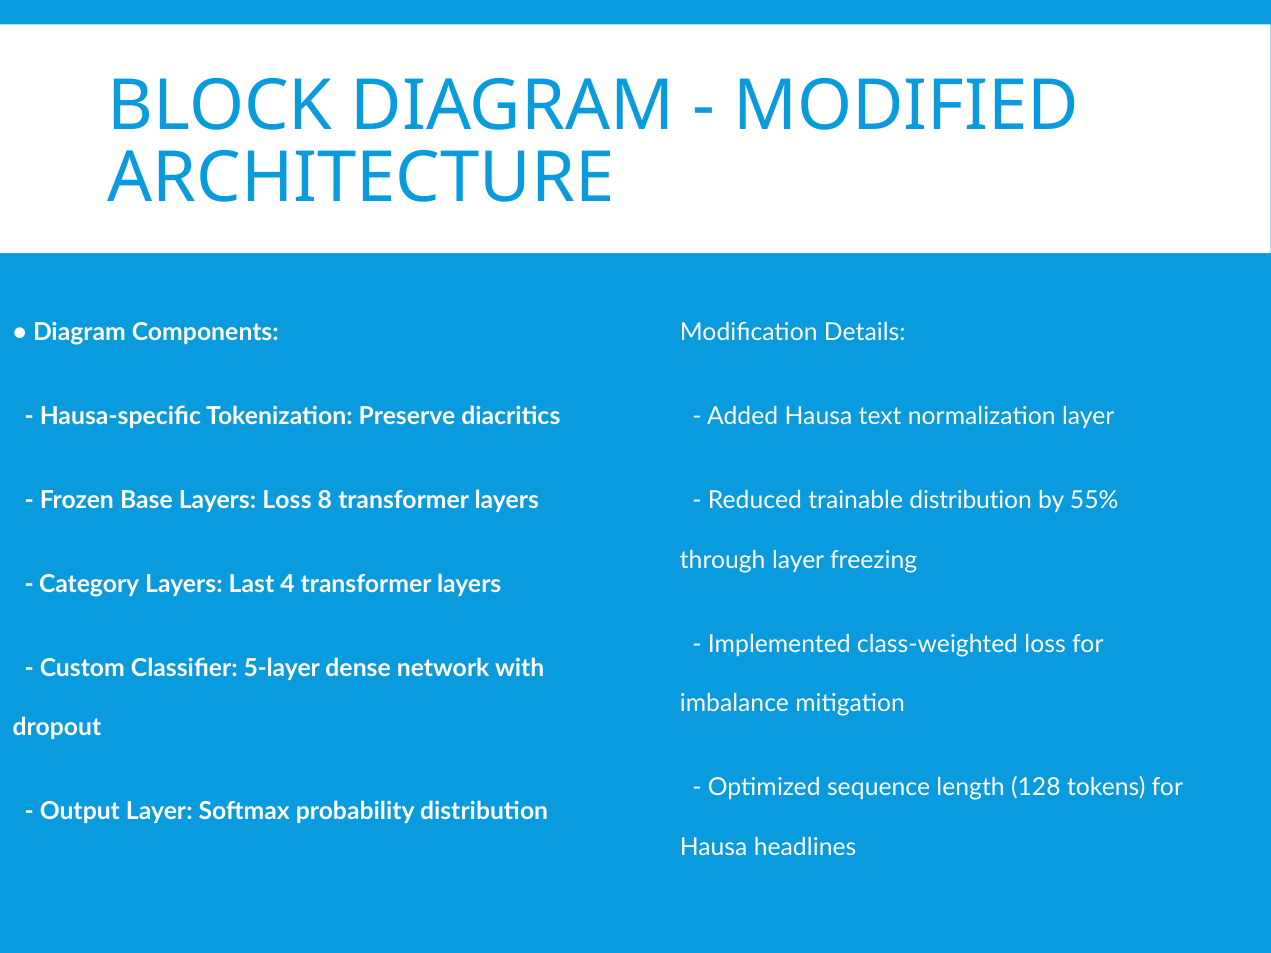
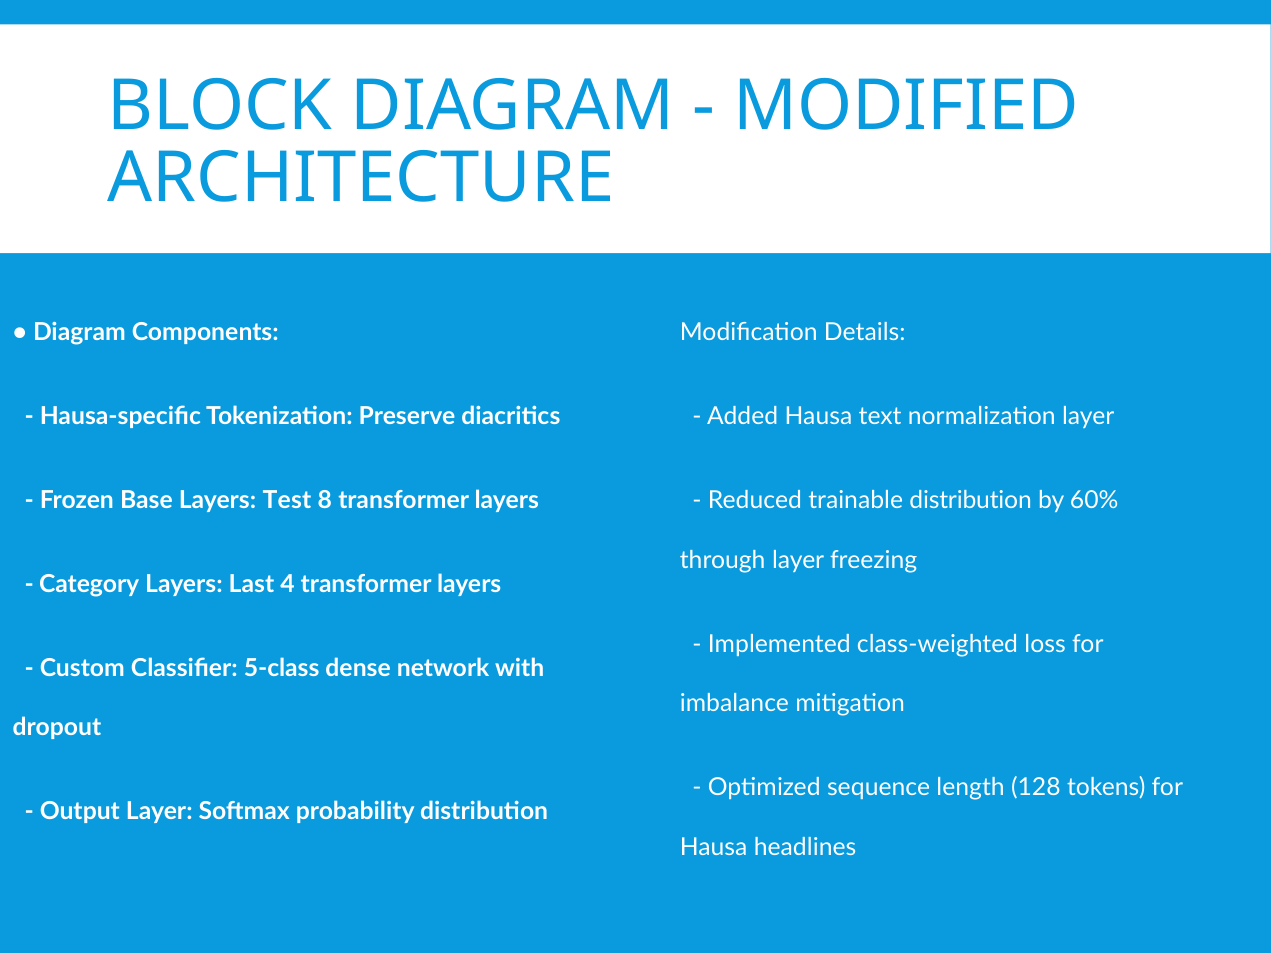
Layers Loss: Loss -> Test (287, 500)
55%: 55% -> 60% (1094, 501)
5-layer: 5-layer -> 5-class (282, 668)
